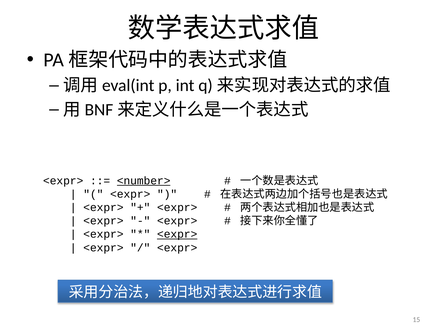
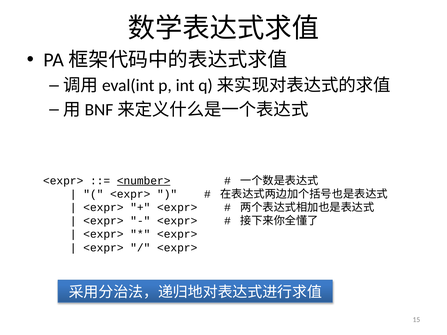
<expr> underline: present -> none (177, 234)
